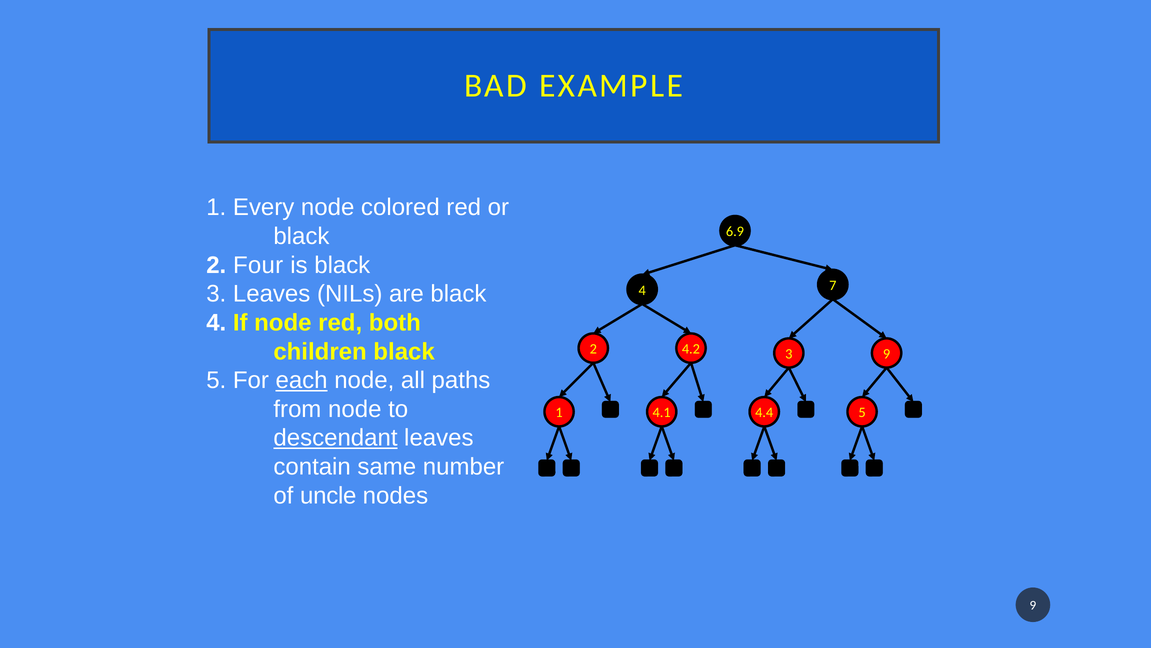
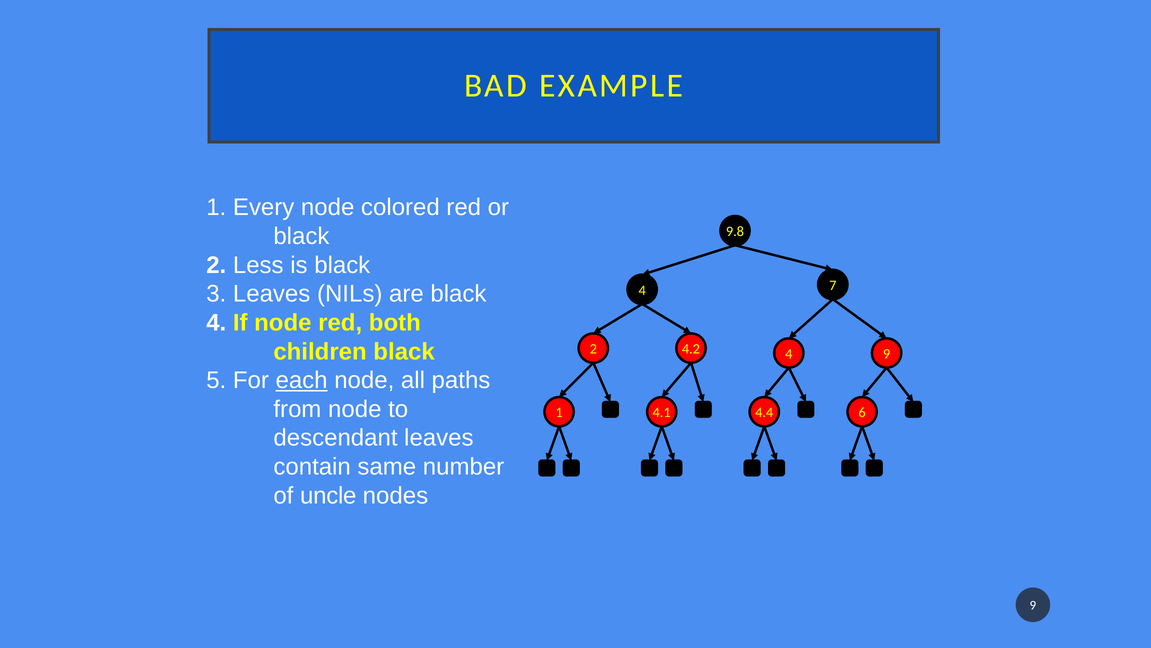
6.9: 6.9 -> 9.8 (735, 231)
Four: Four -> Less (258, 265)
4.2 3: 3 -> 4 (789, 354)
4.4 5: 5 -> 6 (862, 412)
descendant underline: present -> none (336, 438)
